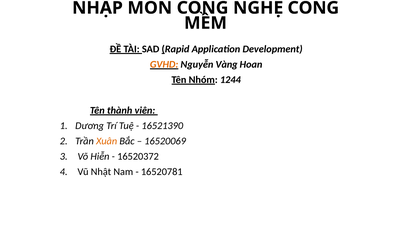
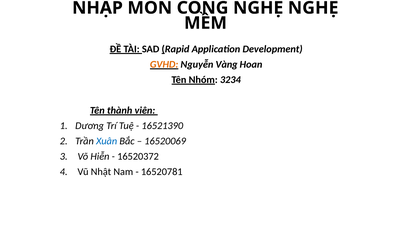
NGHỆ CÔNG: CÔNG -> NGHỆ (313, 8)
1244: 1244 -> 3234 (230, 80)
Xuân colour: orange -> blue (107, 141)
